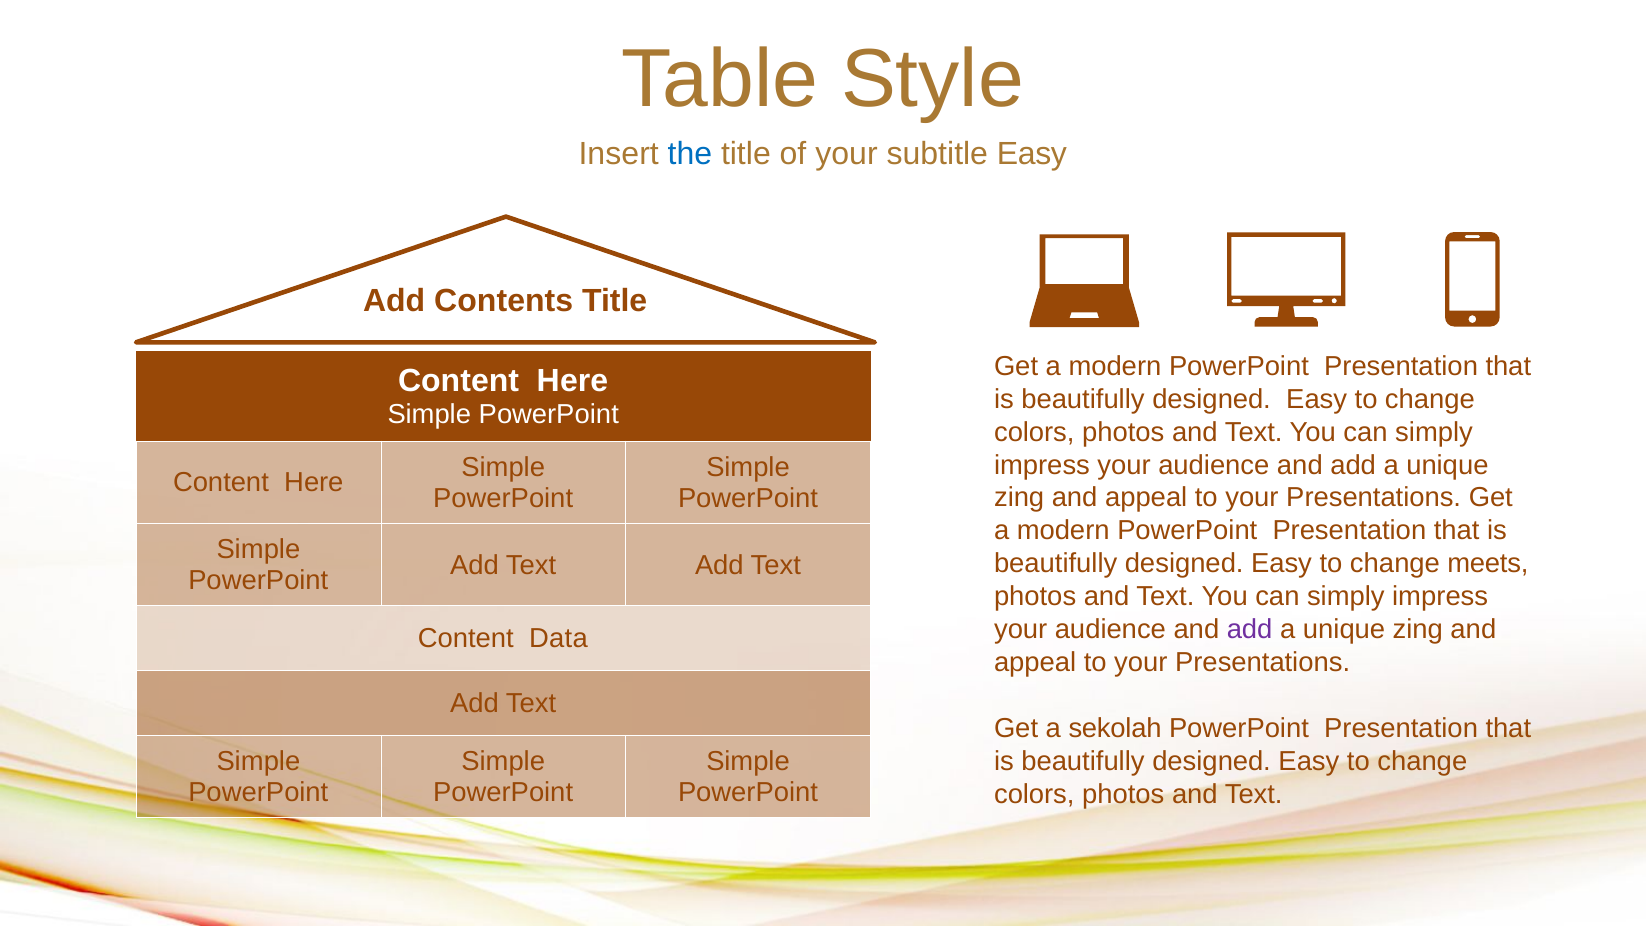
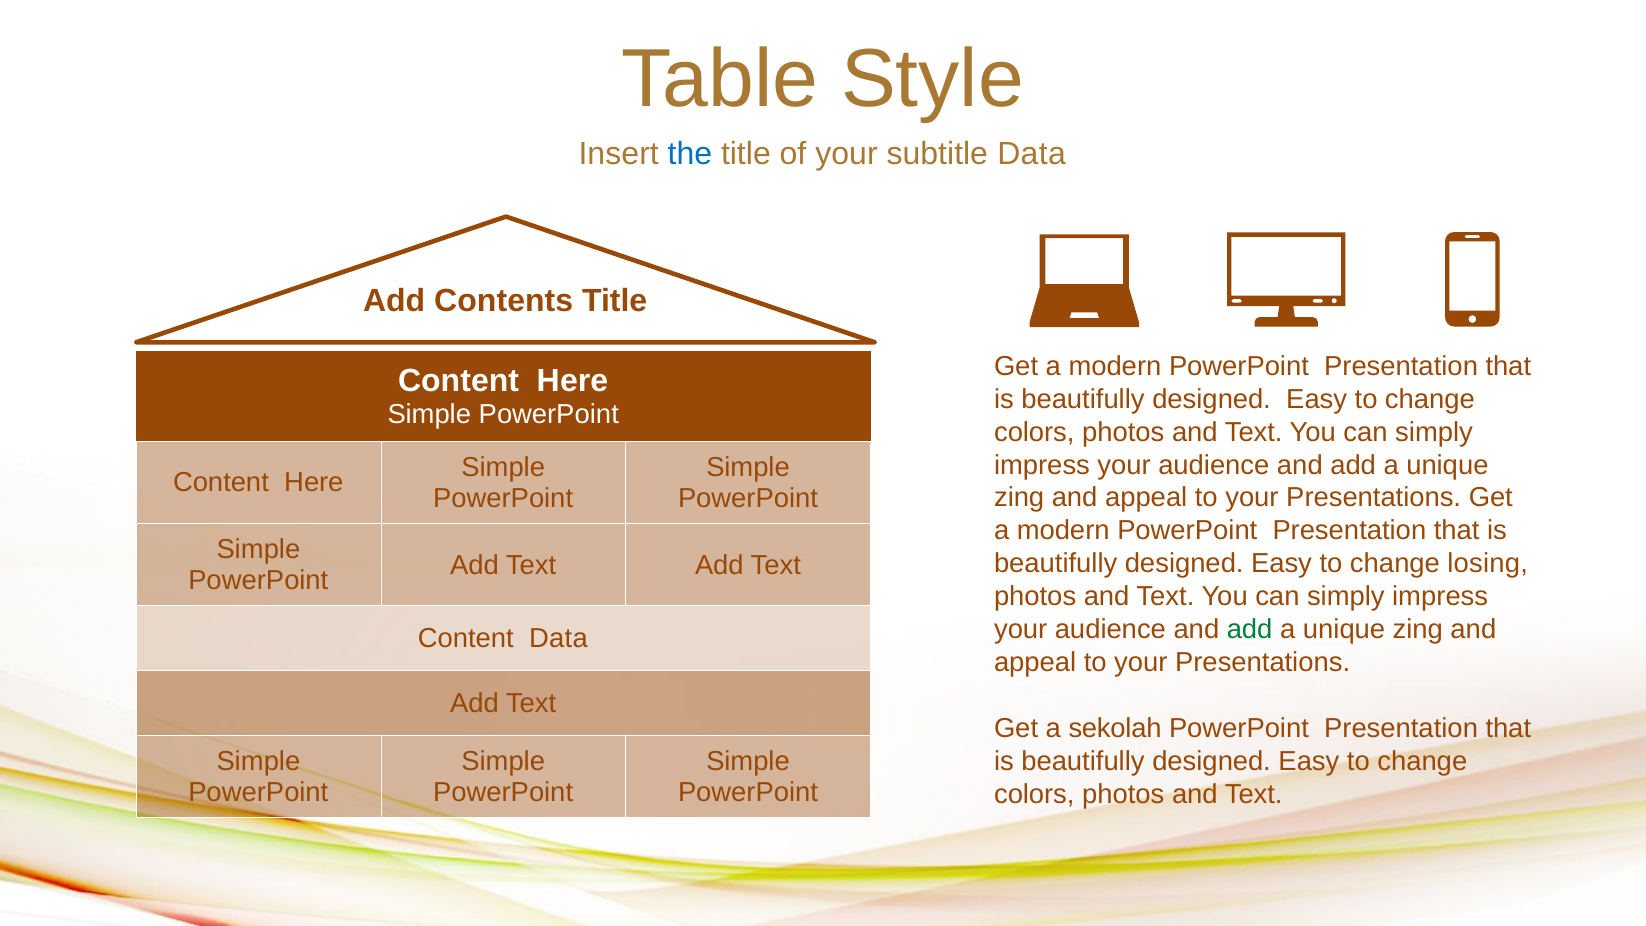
subtitle Easy: Easy -> Data (1032, 154)
meets: meets -> losing (1488, 564)
add colour: purple -> green (1250, 630)
